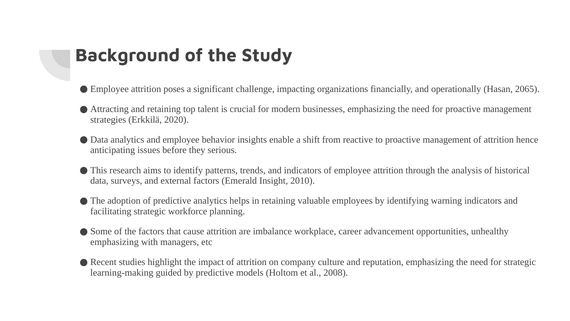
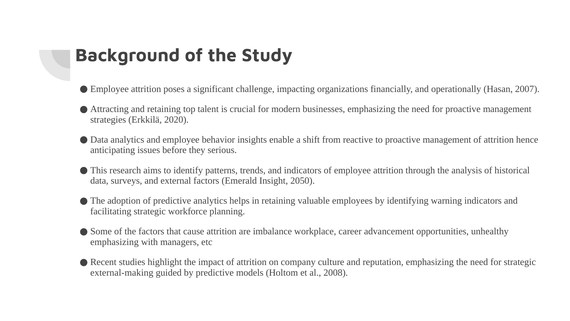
2065: 2065 -> 2007 (527, 89)
2010: 2010 -> 2050 (303, 181)
learning-making: learning-making -> external-making (122, 272)
